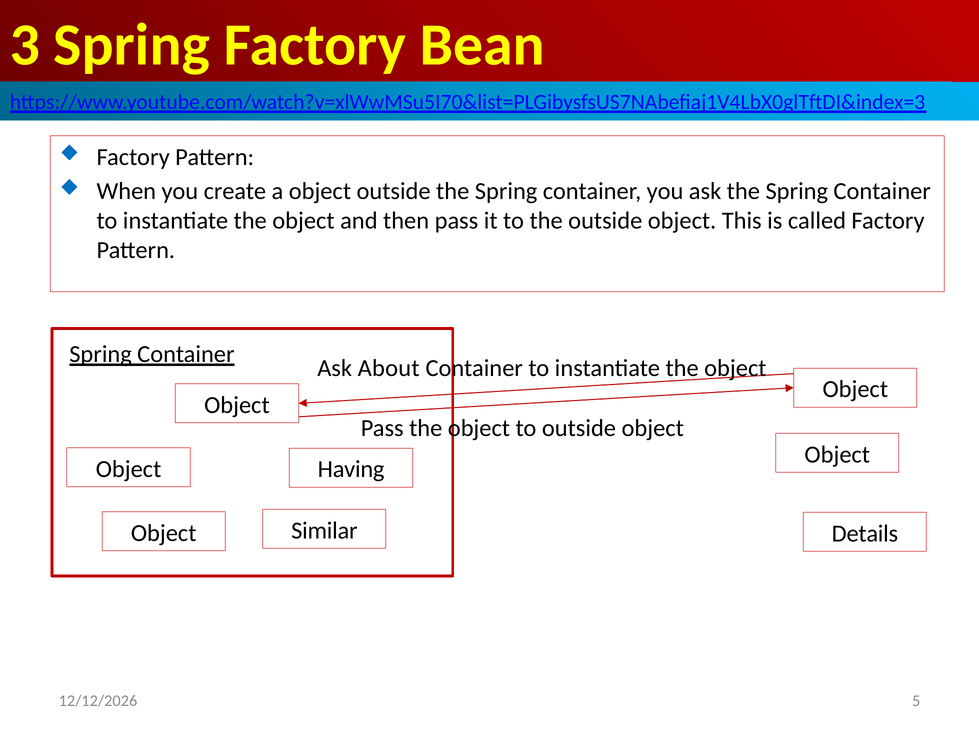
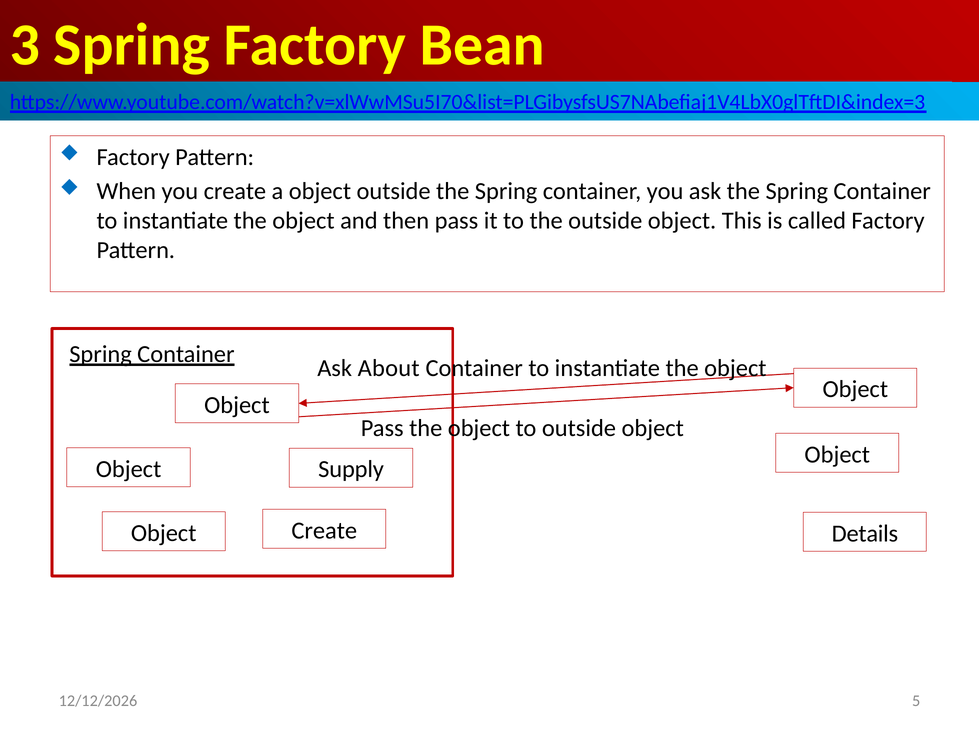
Having: Having -> Supply (351, 470)
Object Similar: Similar -> Create (324, 531)
